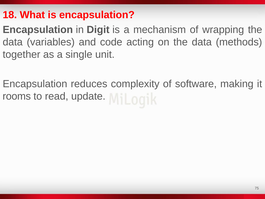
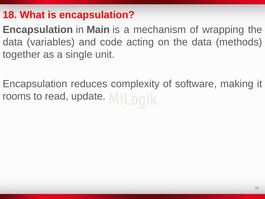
Digit: Digit -> Main (98, 30)
